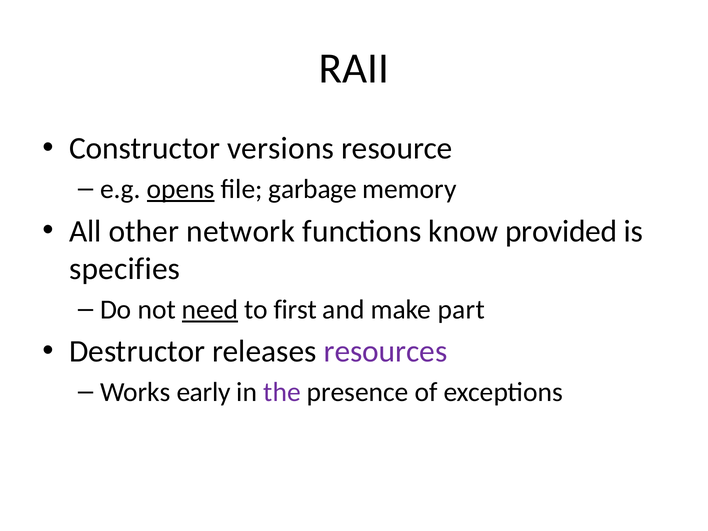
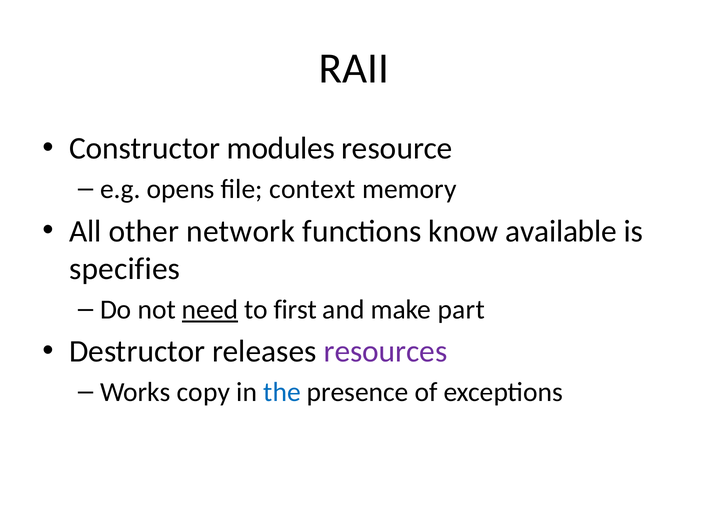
versions: versions -> modules (281, 149)
opens underline: present -> none (181, 189)
garbage: garbage -> context (312, 189)
provided: provided -> available (561, 231)
early: early -> copy (203, 392)
the colour: purple -> blue (282, 392)
